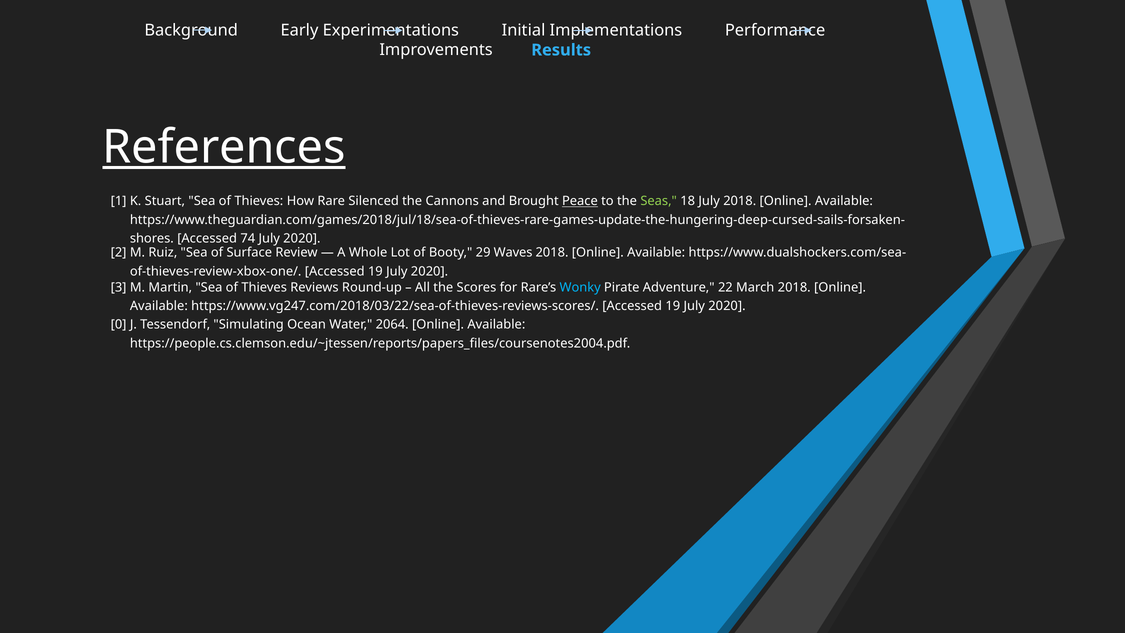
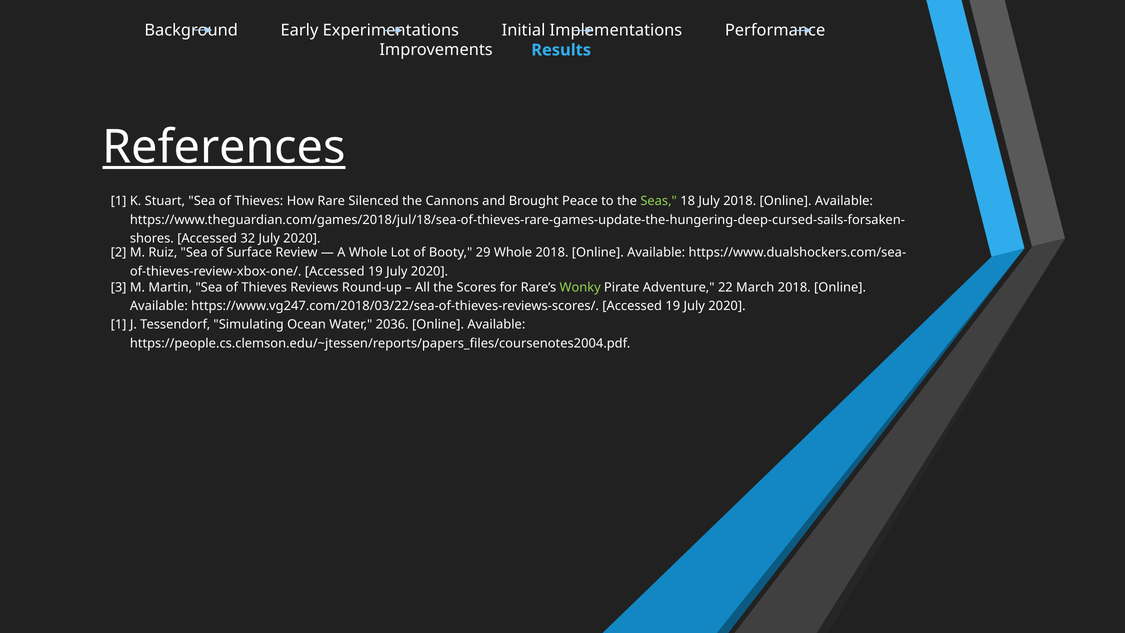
Peace underline: present -> none (580, 201)
74: 74 -> 32 (248, 239)
29 Waves: Waves -> Whole (513, 252)
Wonky colour: light blue -> light green (580, 287)
0: 0 -> 1 (119, 325)
2064: 2064 -> 2036 (392, 325)
